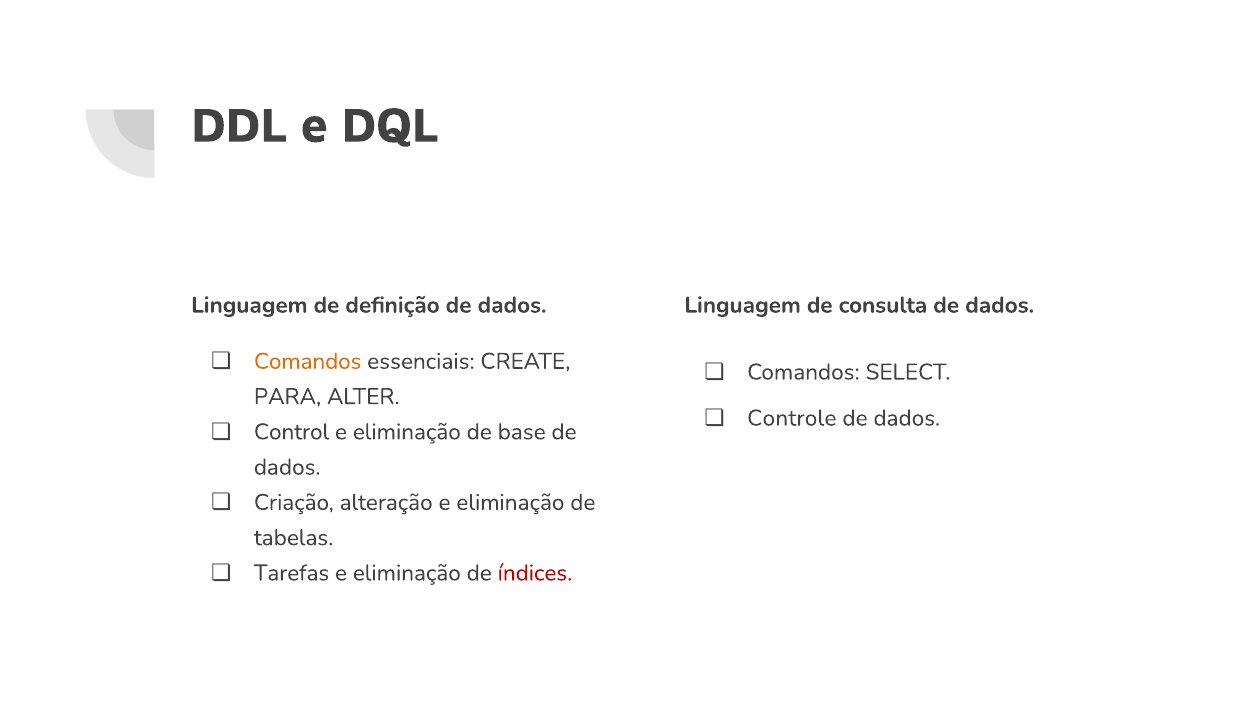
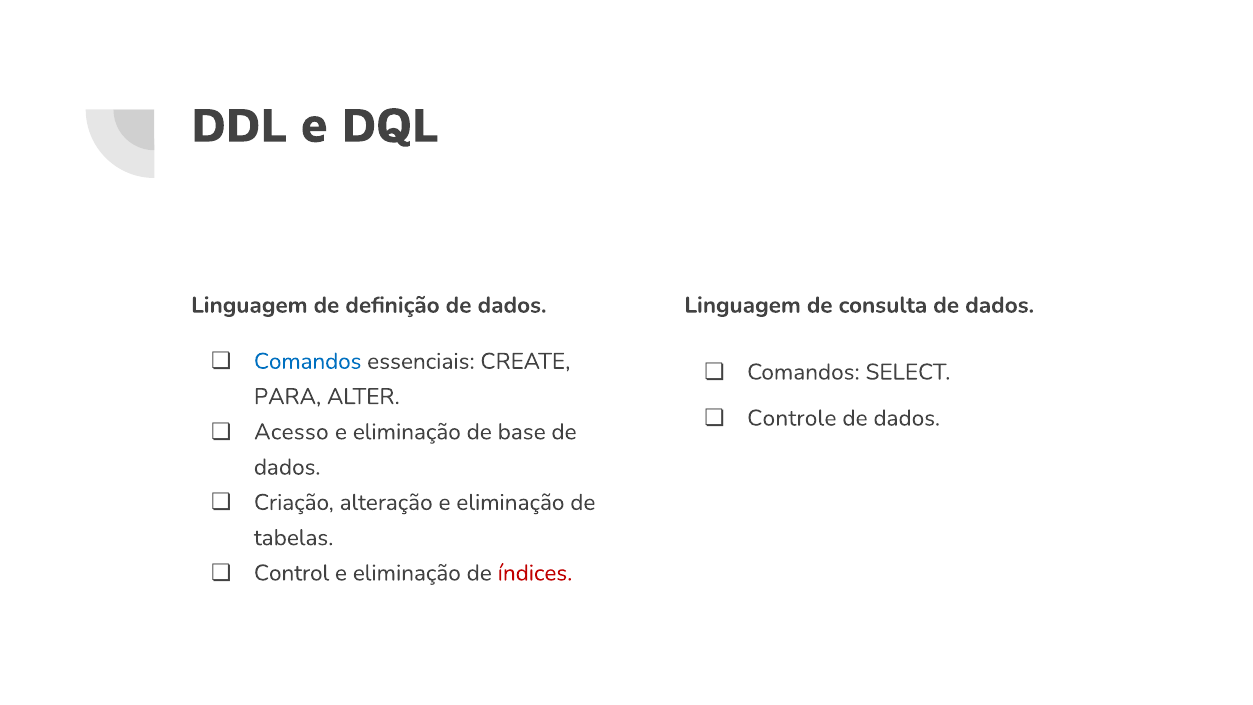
Comandos colour: orange -> blue (308, 361)
Control: Control -> Acesso (291, 432)
Tarefas: Tarefas -> Control (292, 573)
